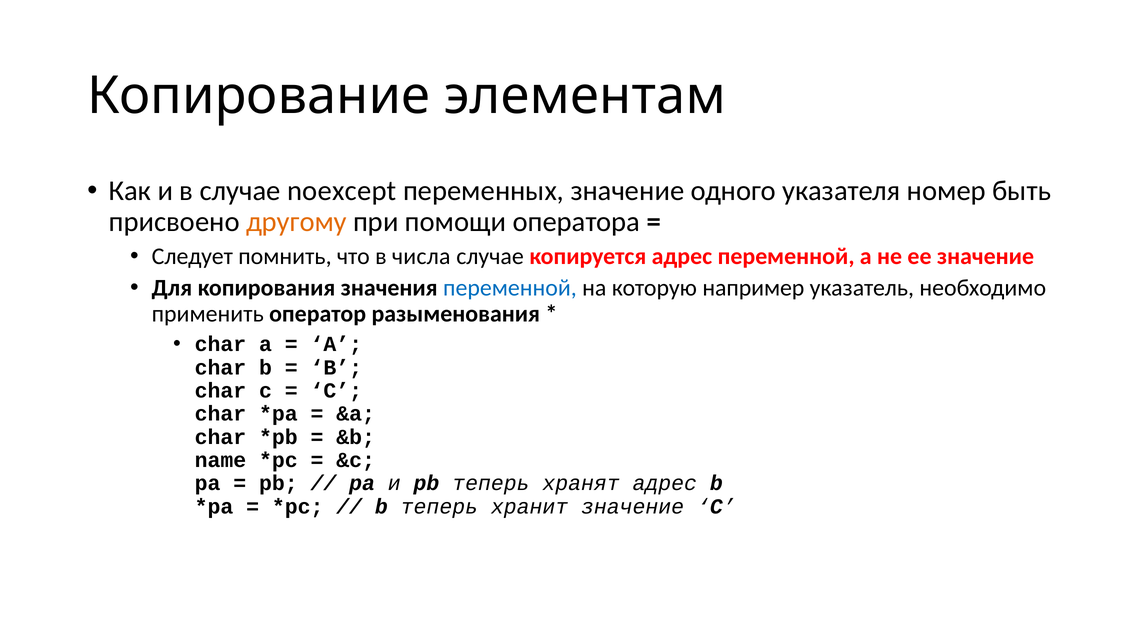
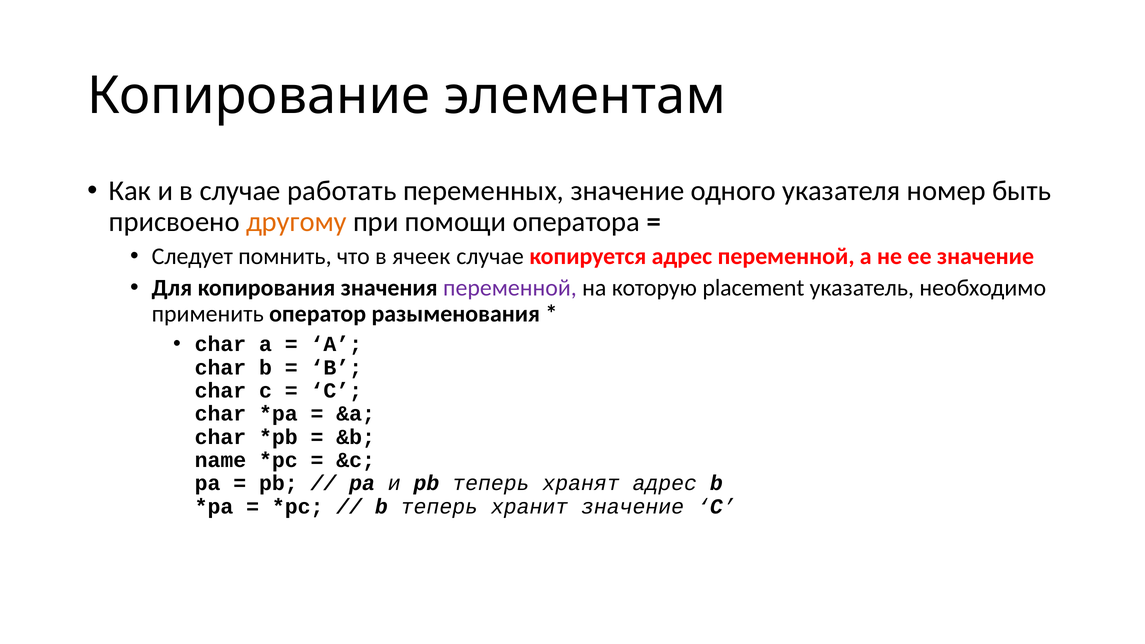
noexcept: noexcept -> работать (342, 191)
числа: числа -> ячеек (421, 256)
переменной colour: blue -> purple (510, 288)
например: например -> placement (753, 288)
